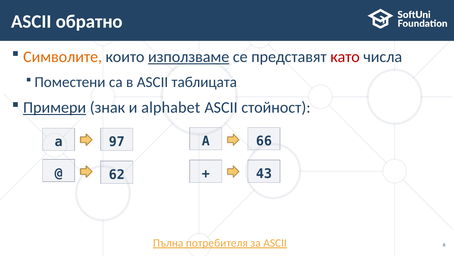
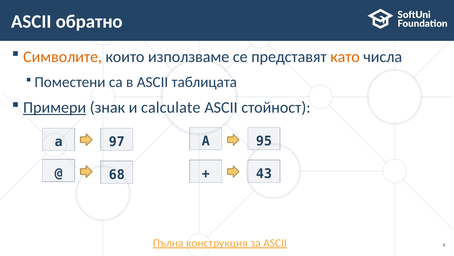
използваме underline: present -> none (189, 57)
като colour: red -> orange (345, 57)
alphabet: alphabet -> calculate (171, 107)
66: 66 -> 95 (264, 141)
62: 62 -> 68 (117, 174)
потребителя: потребителя -> конструкция (217, 242)
